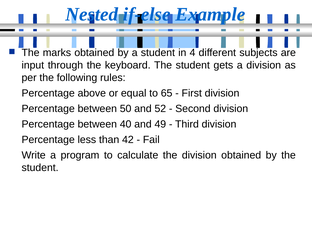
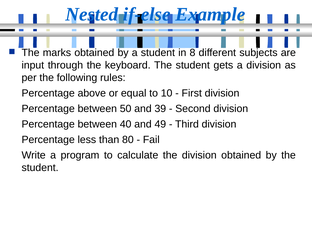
4: 4 -> 8 (192, 53)
65: 65 -> 10 (167, 93)
52: 52 -> 39 (160, 109)
42: 42 -> 80 (128, 140)
